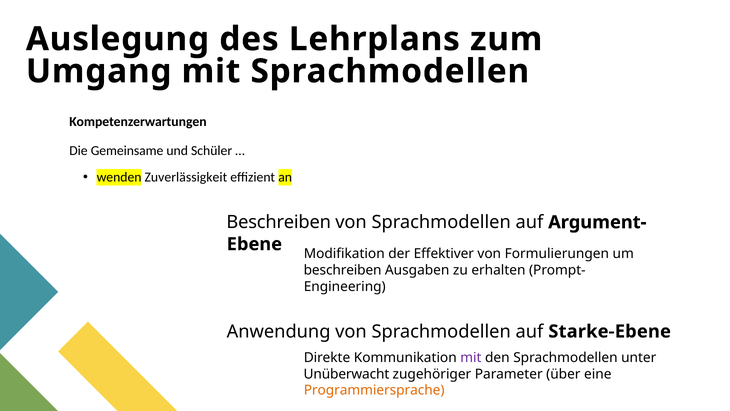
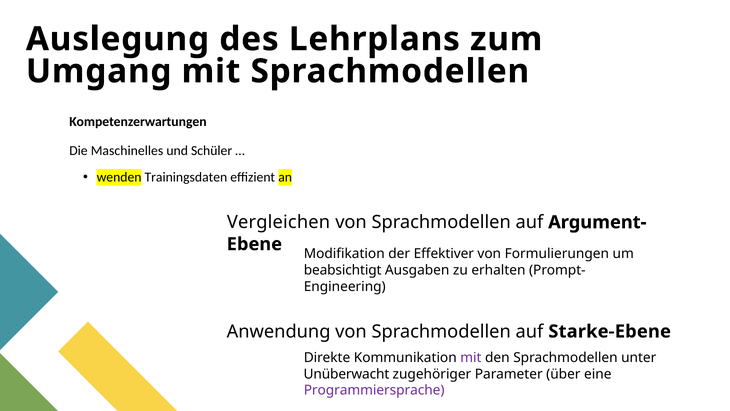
Gemeinsame: Gemeinsame -> Maschinelles (127, 151)
Zuverlässigkeit: Zuverlässigkeit -> Trainingsdaten (186, 177)
Beschreiben: Beschreiben -> Vergleichen (279, 222)
beschreiben: beschreiben -> beabsichtigt (343, 270)
Programmiersprache colour: orange -> purple (374, 390)
